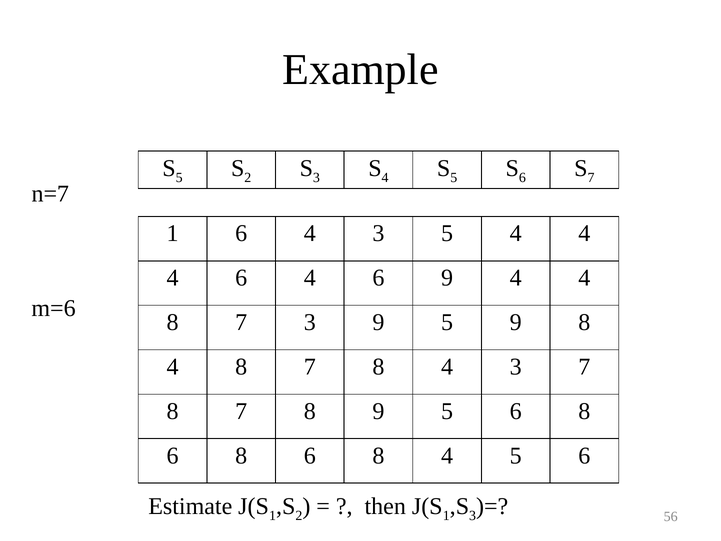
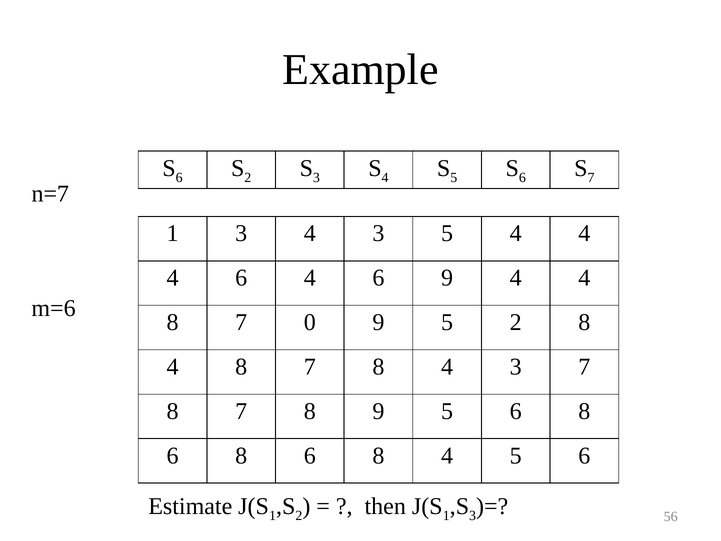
5: 5 -> 6 (179, 177)
1 6: 6 -> 3 (241, 233)
7 3: 3 -> 0 (310, 322)
5 9: 9 -> 2 (516, 322)
